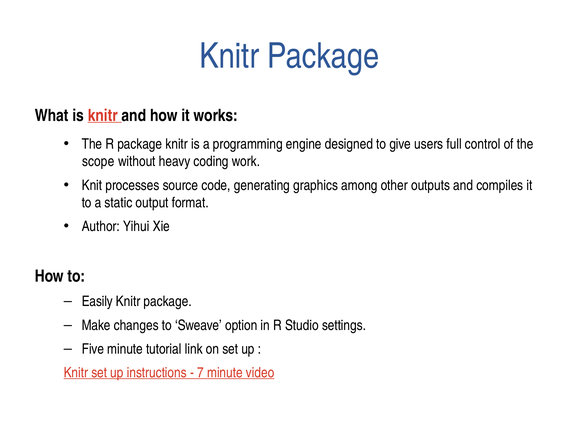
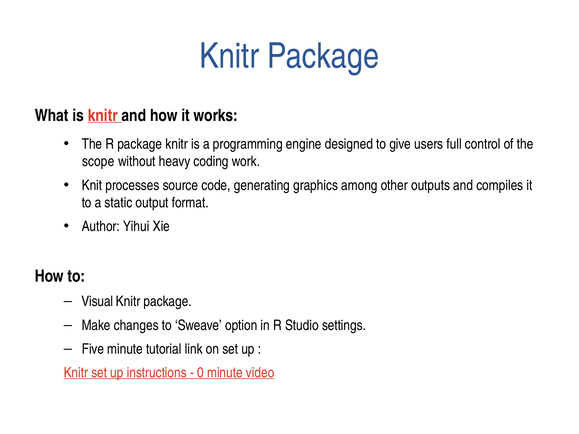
Easily: Easily -> Visual (97, 302)
7: 7 -> 0 (201, 373)
